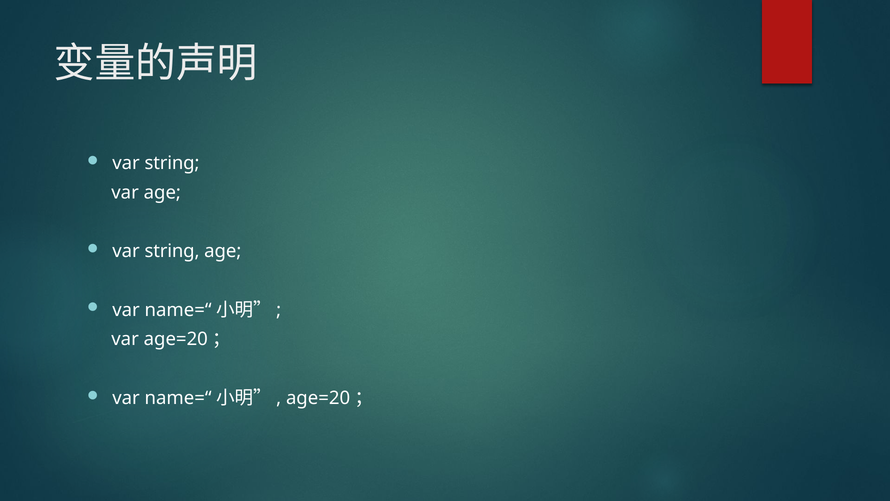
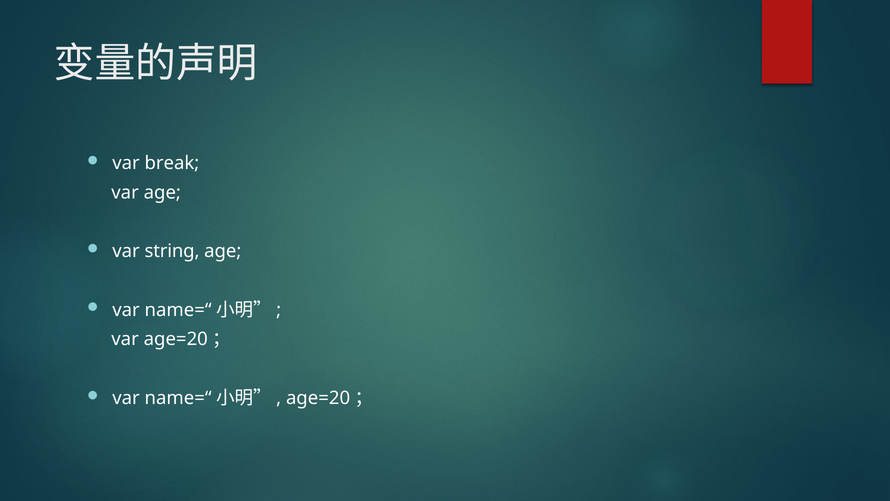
string: string -> break (172, 163)
